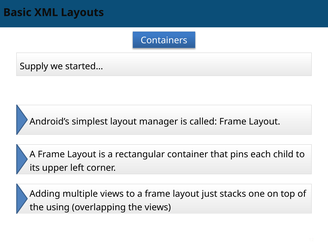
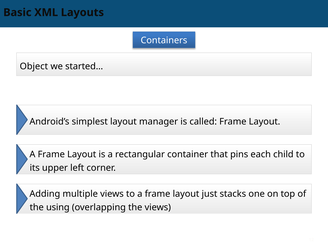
Supply: Supply -> Object (34, 66)
